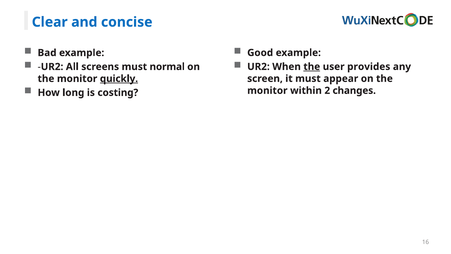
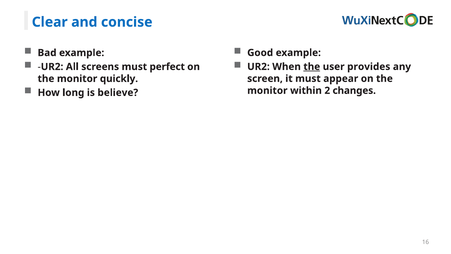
normal: normal -> perfect (167, 67)
quickly underline: present -> none (119, 79)
costing: costing -> believe (118, 93)
